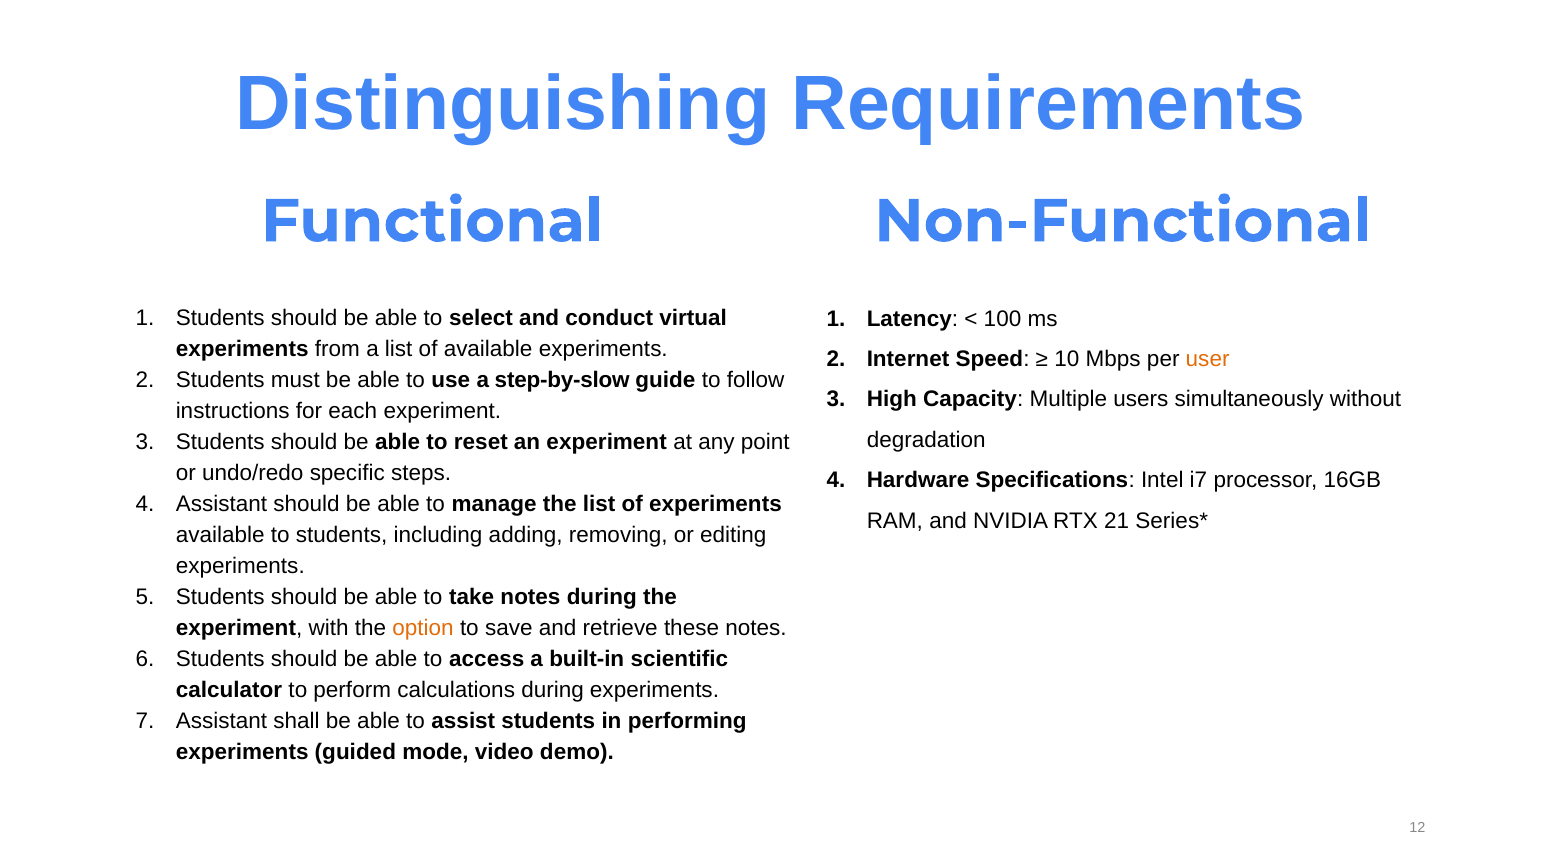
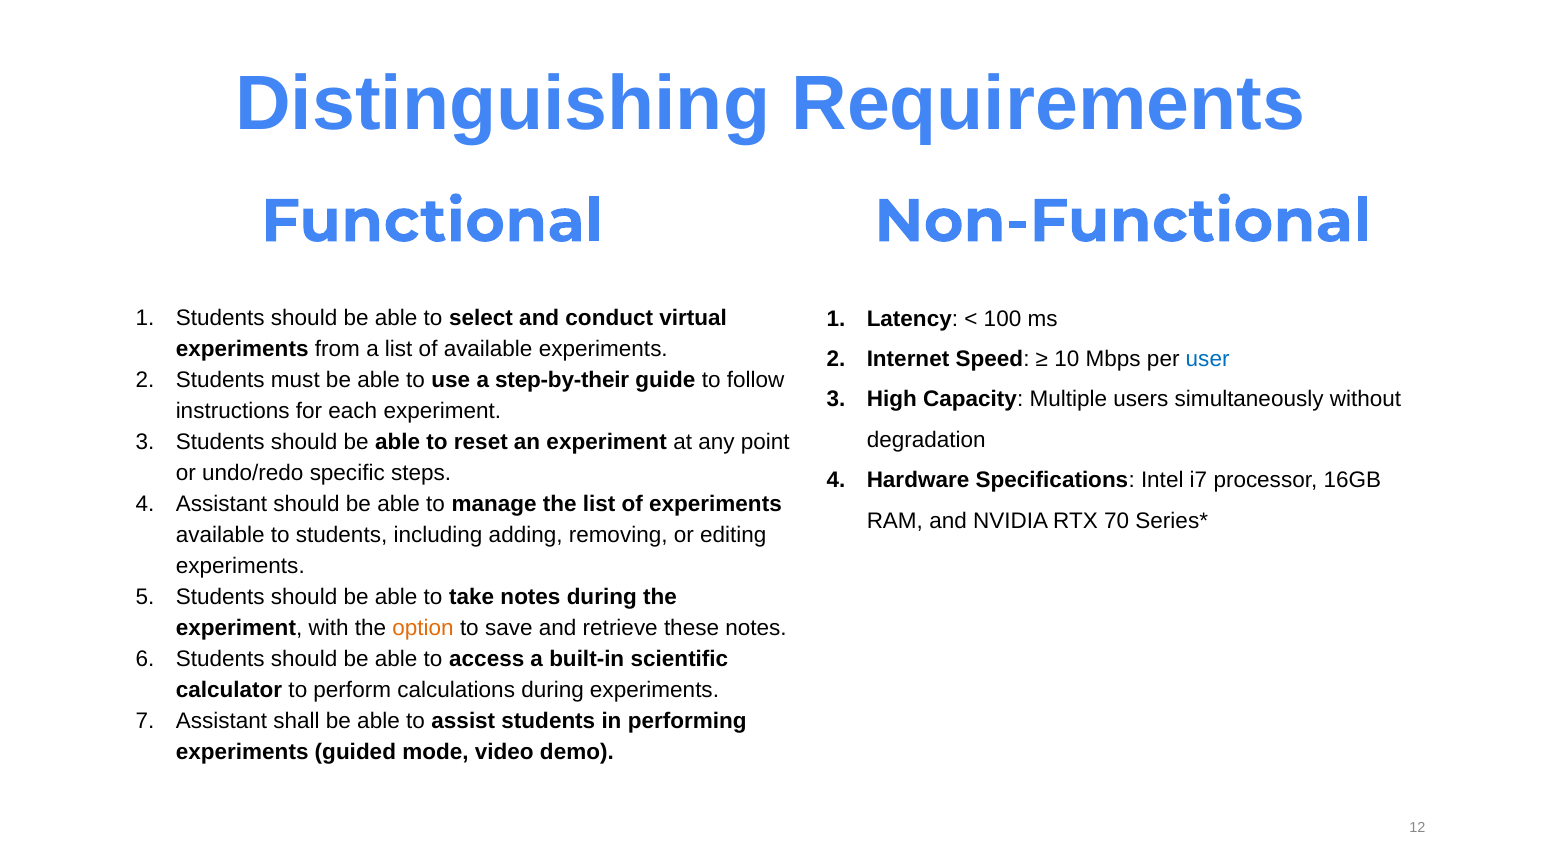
user colour: orange -> blue (1208, 359)
step-by-slow: step-by-slow -> step-by-their (562, 381)
21: 21 -> 70 (1117, 521)
